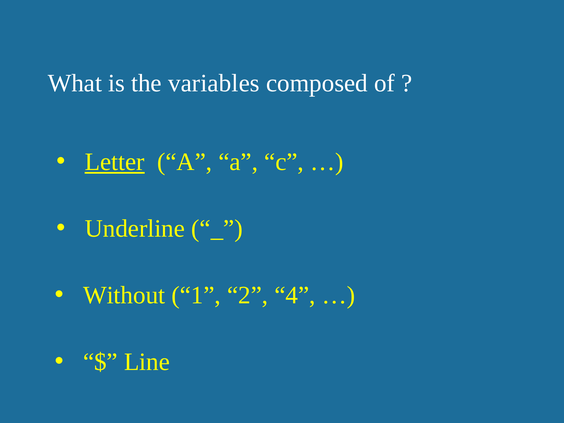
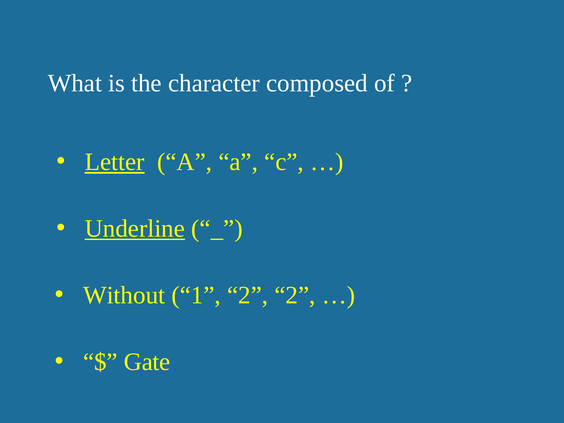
variables: variables -> character (214, 83)
Underline underline: none -> present (135, 229)
2 4: 4 -> 2 (295, 295)
Line: Line -> Gate (147, 362)
